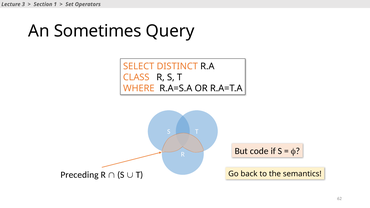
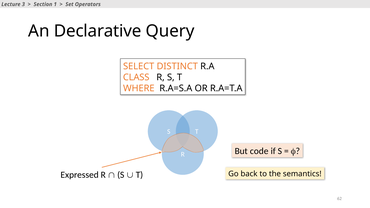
Sometimes: Sometimes -> Declarative (98, 31)
Preceding: Preceding -> Expressed (80, 175)
